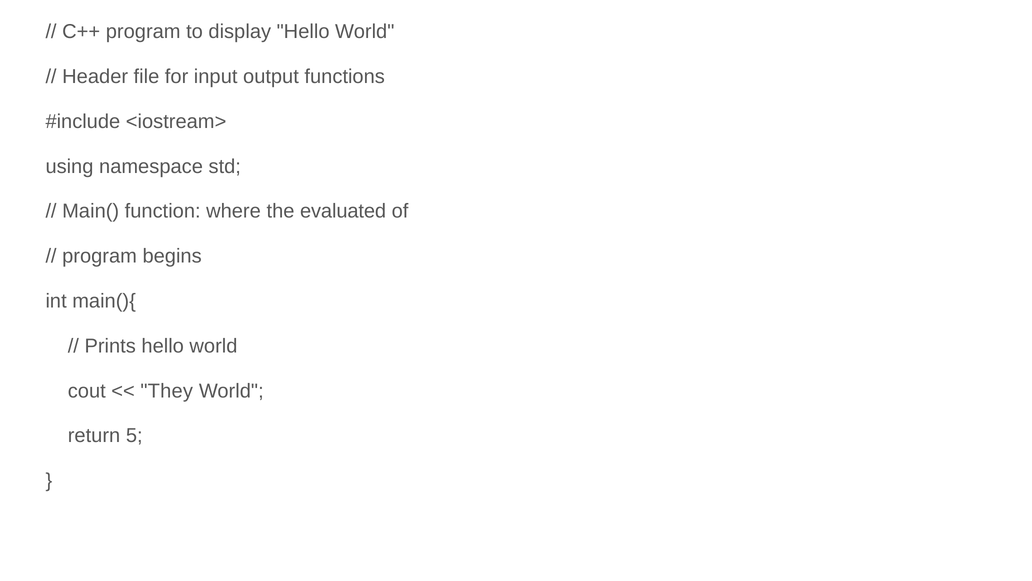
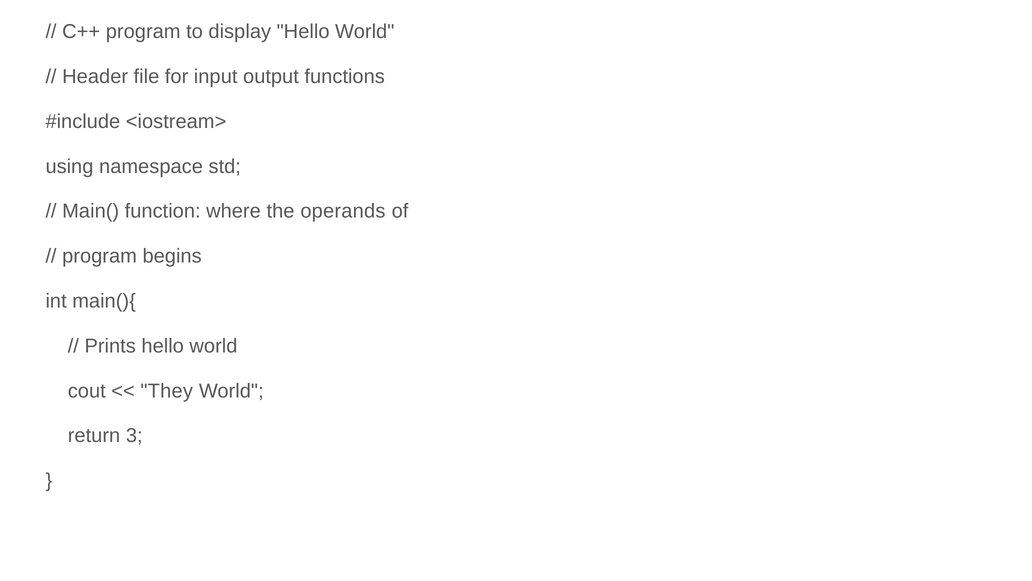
evaluated: evaluated -> operands (343, 211)
5: 5 -> 3 (134, 435)
